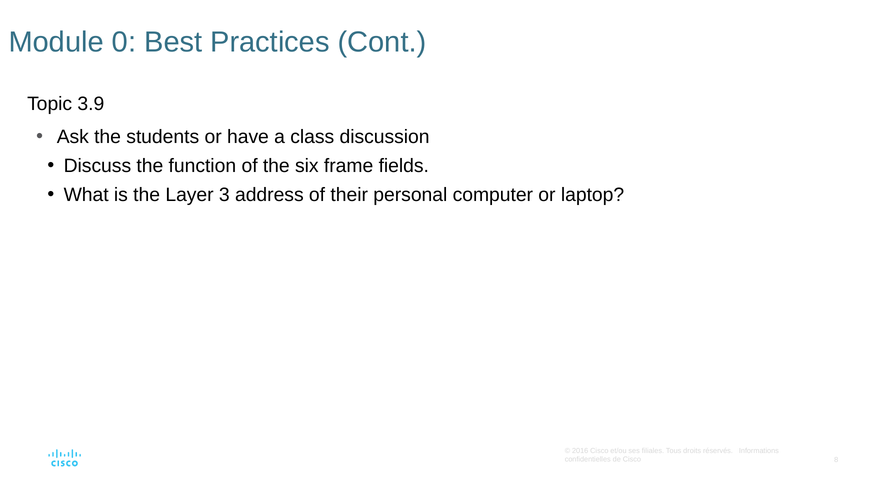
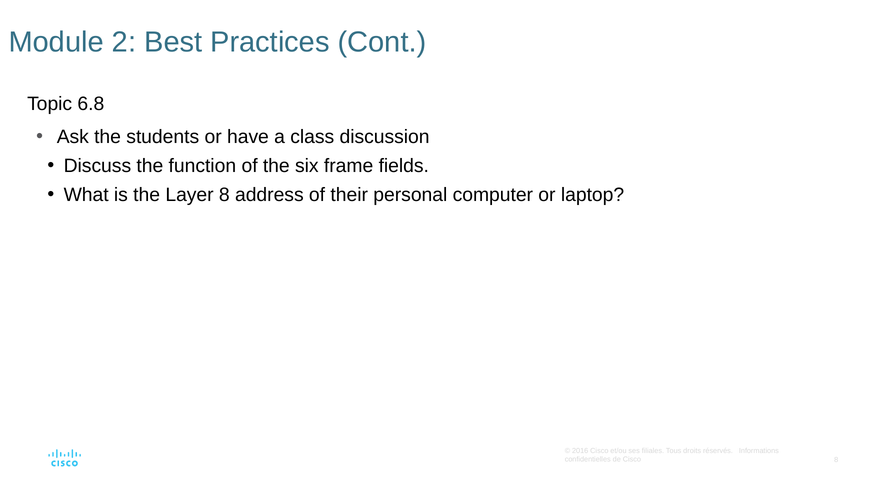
0: 0 -> 2 (124, 42)
3.9: 3.9 -> 6.8 (91, 104)
Layer 3: 3 -> 8 (224, 195)
